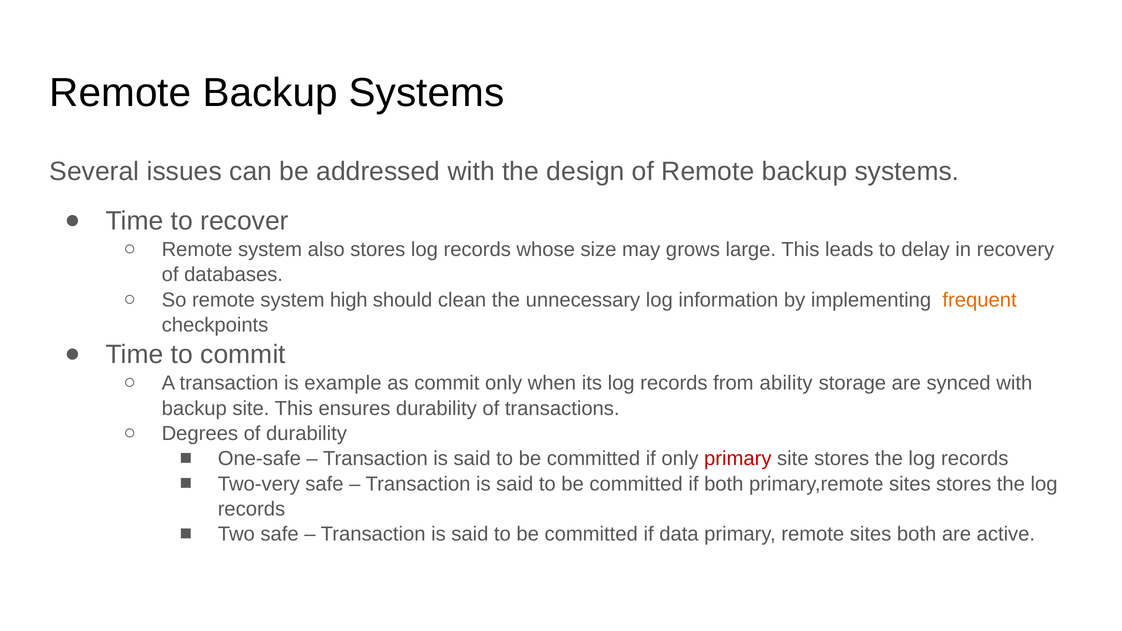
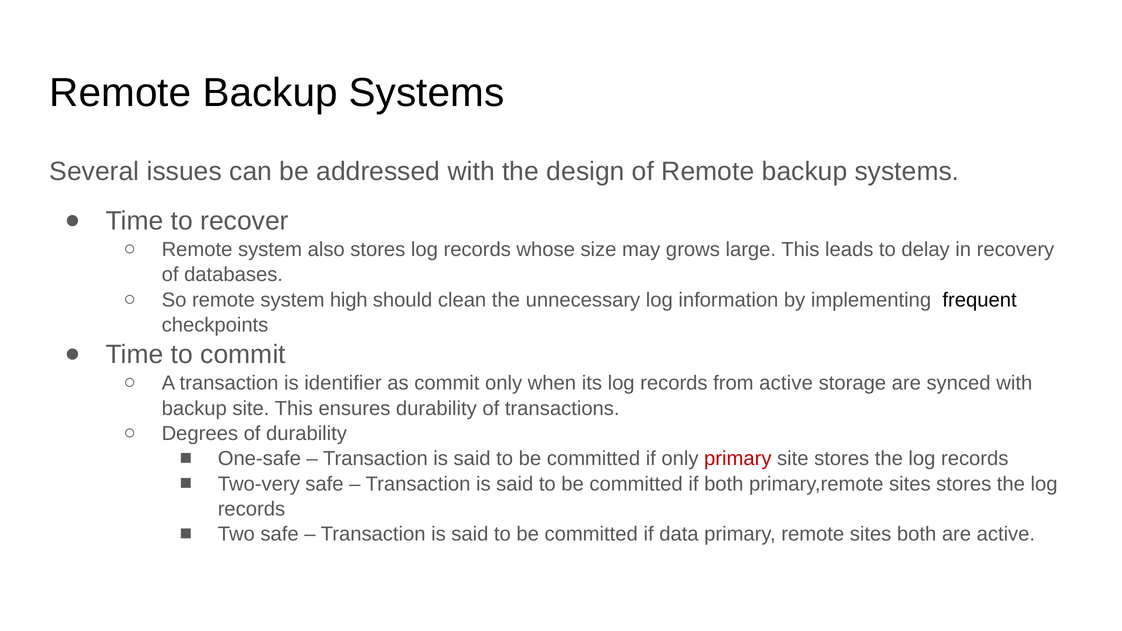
frequent colour: orange -> black (980, 300)
example: example -> identifier (343, 383)
from ability: ability -> active (786, 383)
